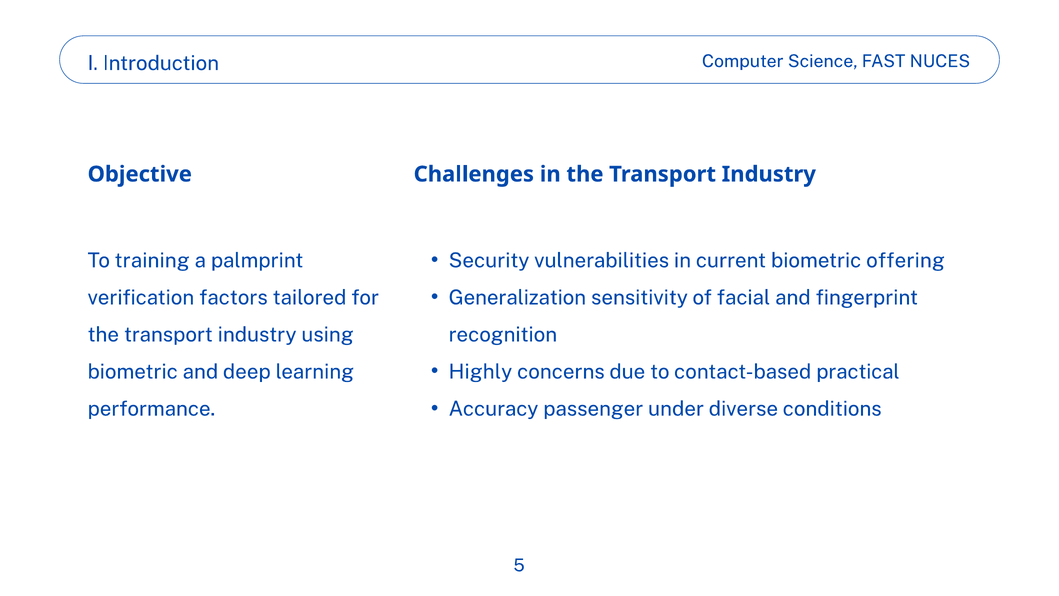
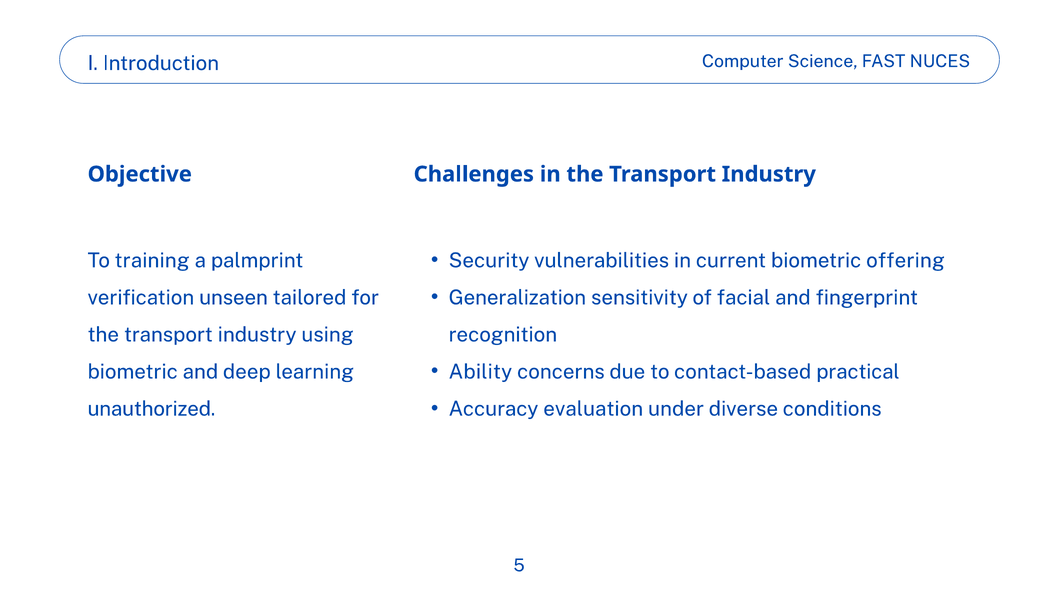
factors: factors -> unseen (234, 297)
Highly: Highly -> Ability (480, 372)
passenger: passenger -> evaluation (593, 409)
performance: performance -> unauthorized (151, 409)
